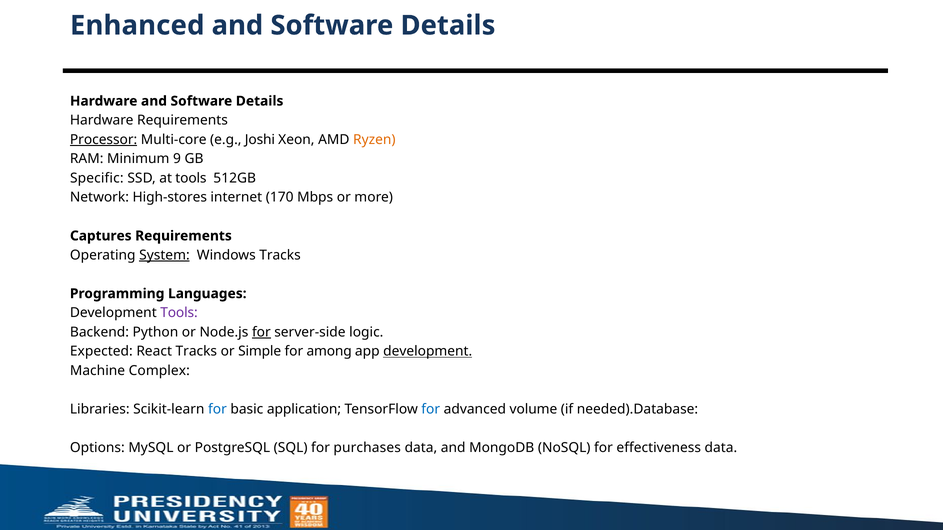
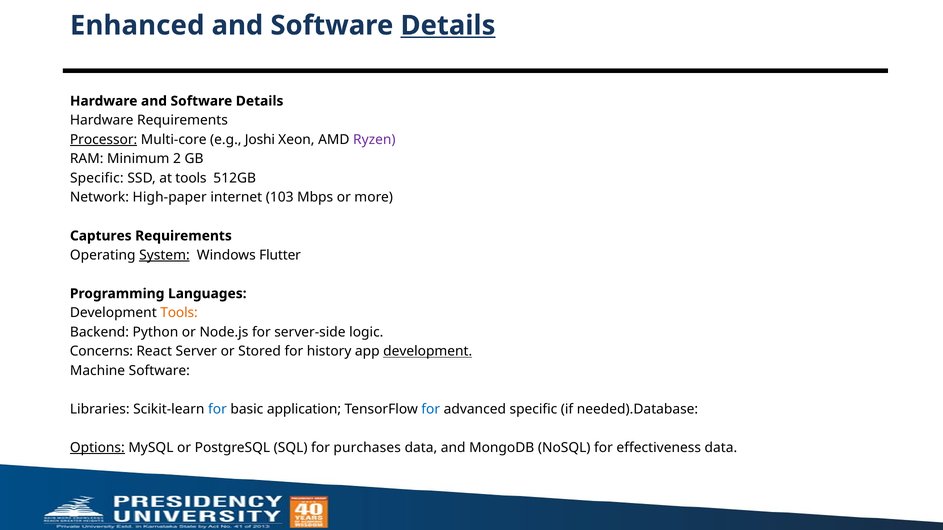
Details underline: none -> present (448, 25)
Ryzen colour: orange -> purple (374, 140)
9: 9 -> 2 (177, 159)
High-stores: High-stores -> High-paper (170, 197)
170: 170 -> 103 (280, 197)
Windows Tracks: Tracks -> Flutter (280, 255)
Tools colour: purple -> orange (179, 313)
for underline: present -> none (261, 332)
Expected: Expected -> Concerns (101, 352)
React Tracks: Tracks -> Server (196, 352)
Simple: Simple -> Stored (260, 352)
among: among -> history (329, 352)
Machine Complex: Complex -> Software (159, 371)
advanced volume: volume -> specific (533, 409)
Options underline: none -> present (97, 448)
